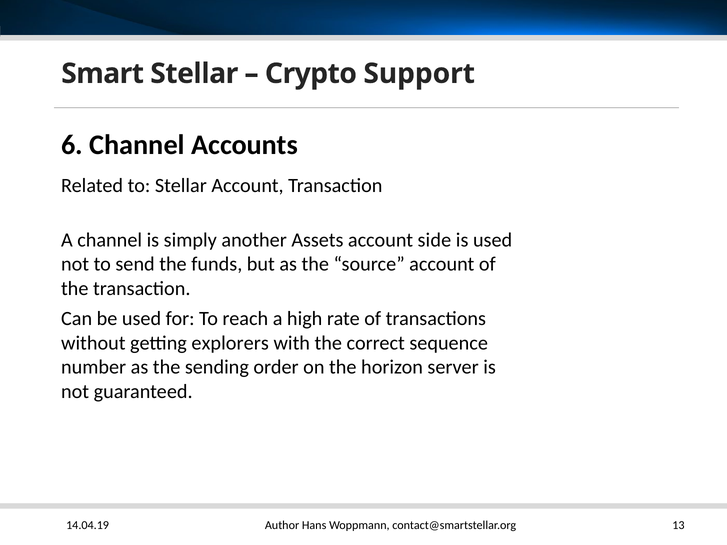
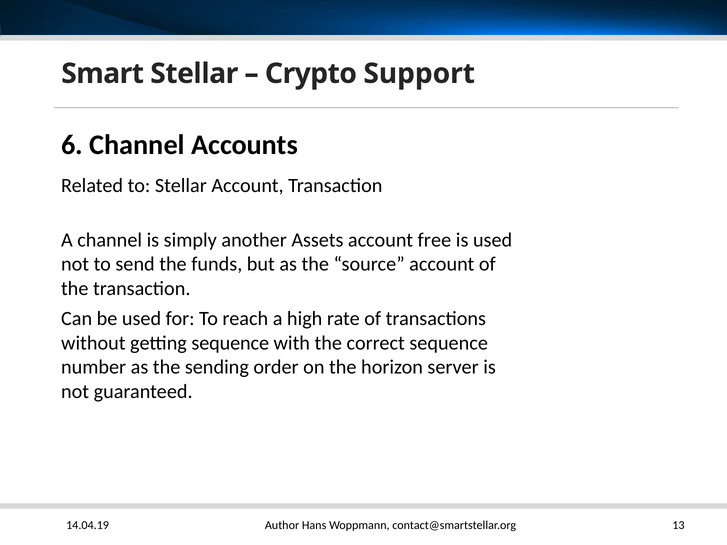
side: side -> free (434, 240)
getting explorers: explorers -> sequence (230, 343)
